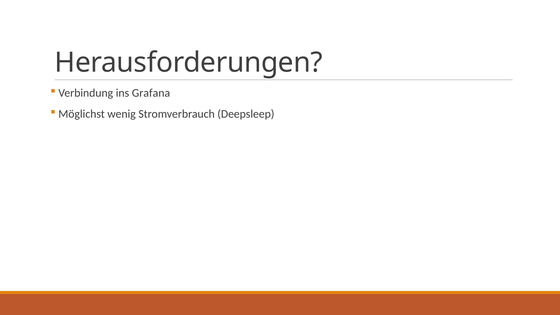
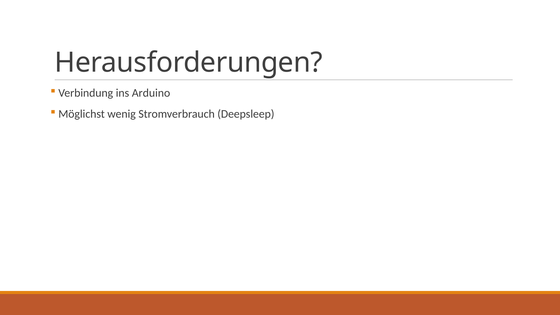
Grafana: Grafana -> Arduino (151, 93)
